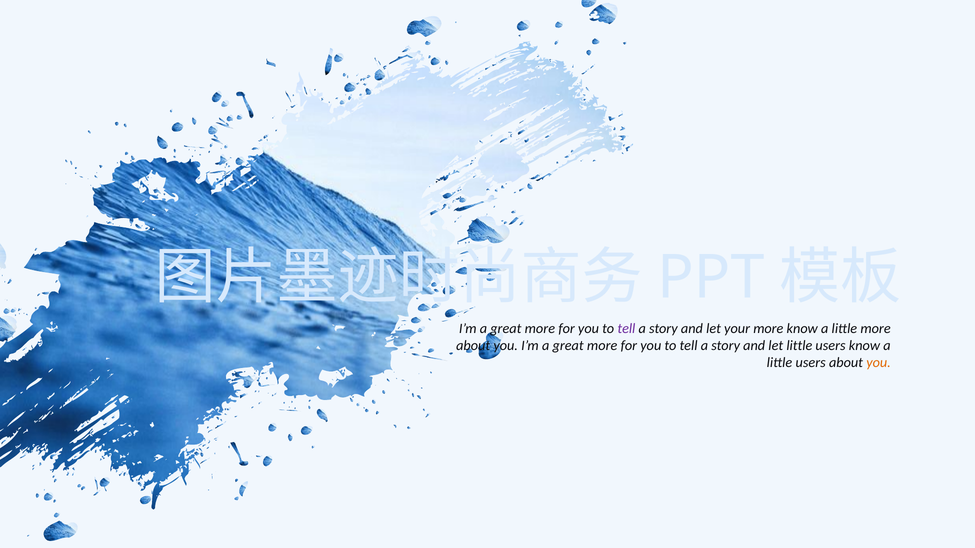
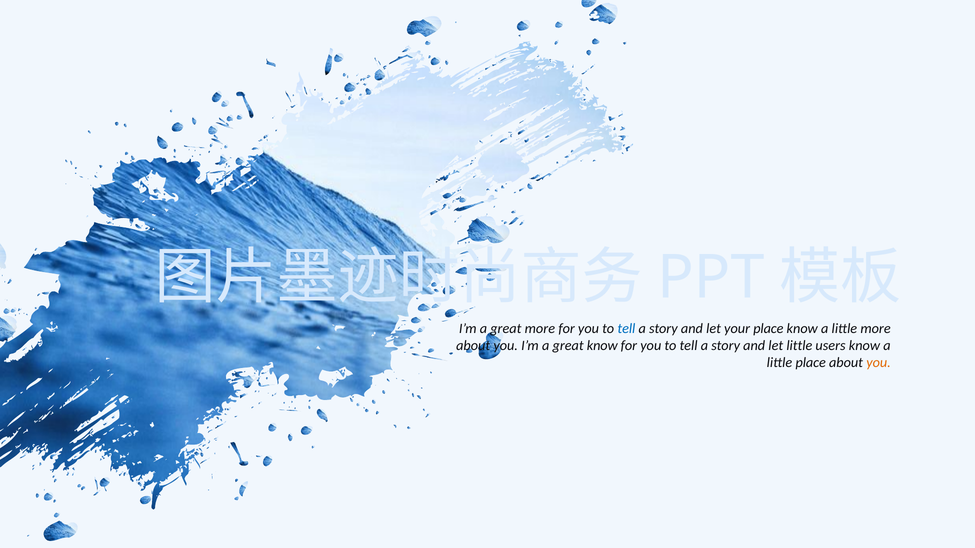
tell colour: purple -> blue (626, 329)
your more: more -> place (768, 329)
more: more -> know (602, 346)
users: users -> place (811, 363)
